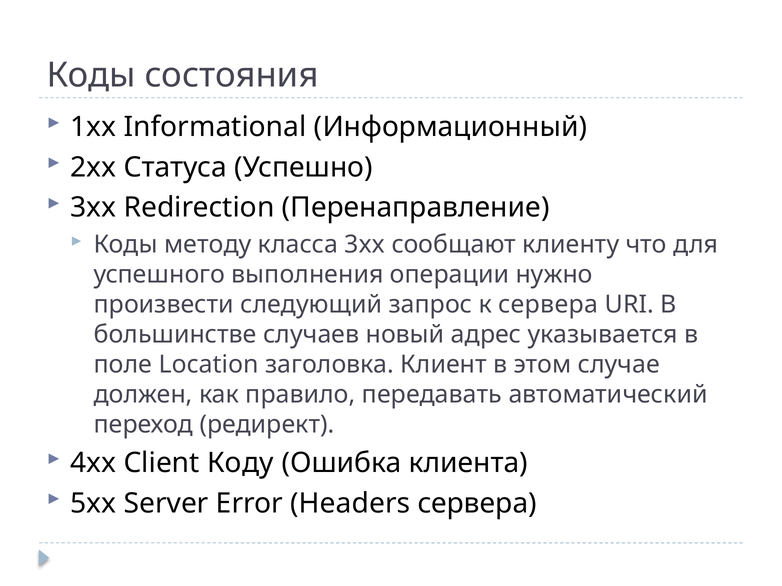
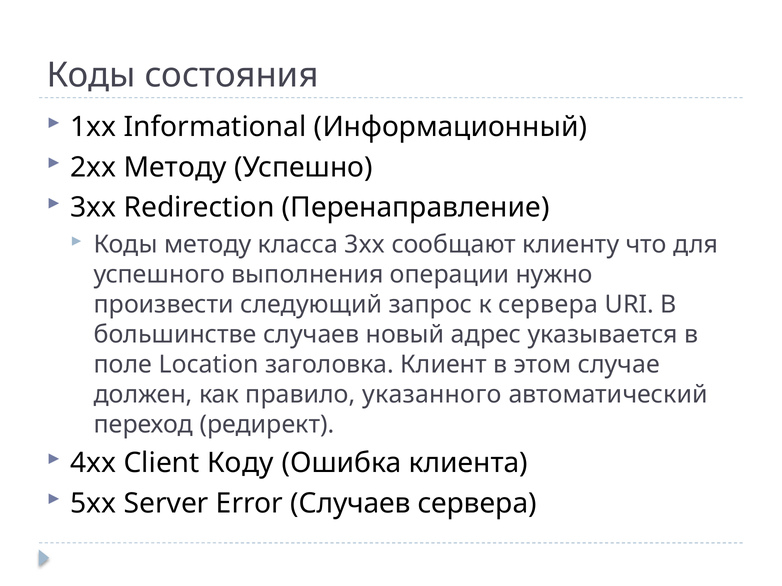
2xx Статуса: Статуса -> Методу (175, 167)
передавать: передавать -> указанного (432, 395)
Error Headers: Headers -> Случаев (350, 504)
